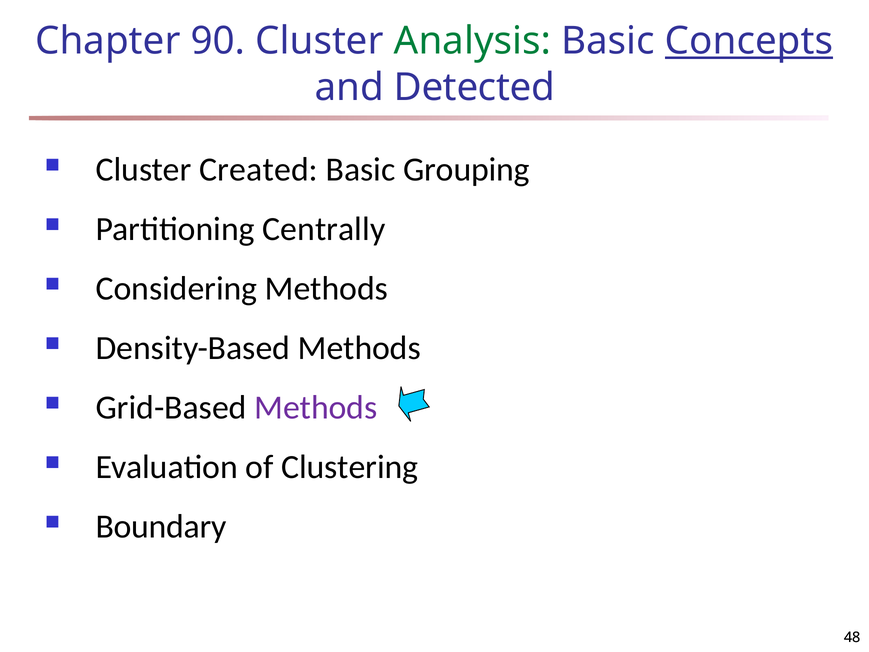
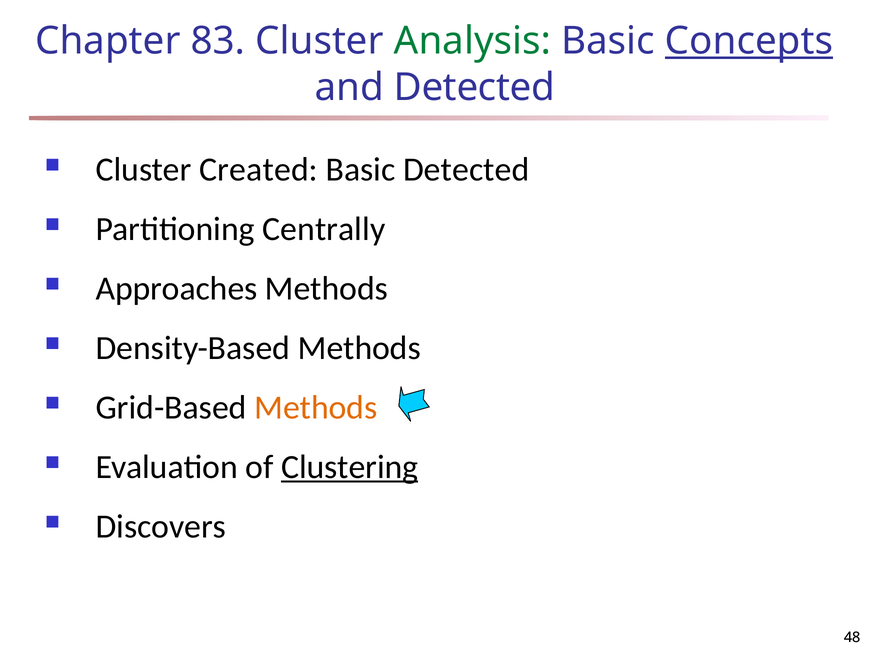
90: 90 -> 83 (218, 41)
Basic Grouping: Grouping -> Detected (466, 170)
Considering: Considering -> Approaches (177, 289)
Methods colour: purple -> orange (316, 408)
Clustering underline: none -> present (350, 467)
Boundary: Boundary -> Discovers (161, 526)
